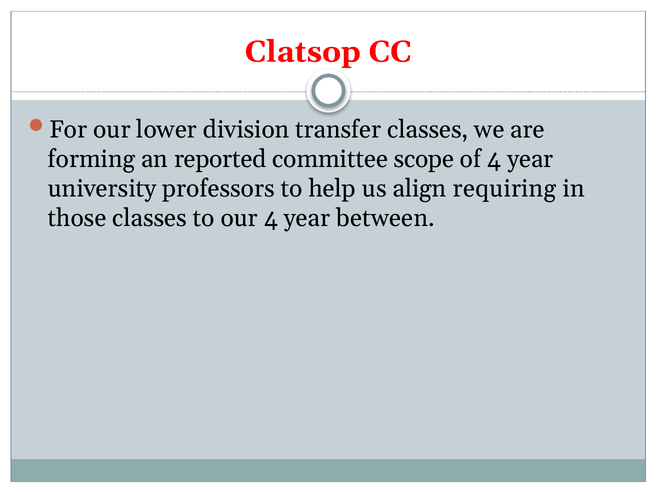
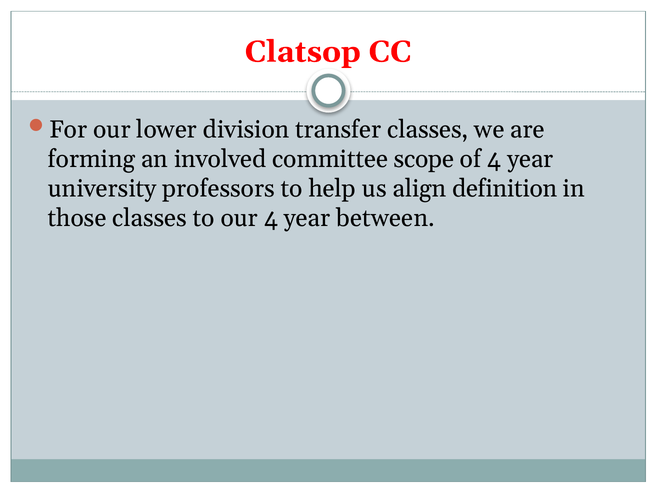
reported: reported -> involved (220, 159)
requiring: requiring -> definition (505, 189)
